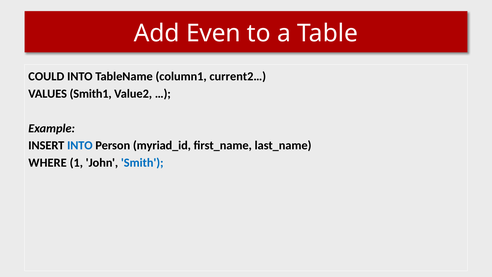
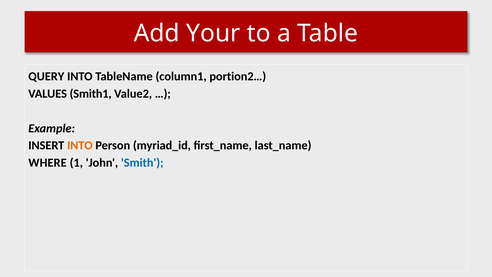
Even: Even -> Your (213, 33)
COULD: COULD -> QUERY (46, 77)
current2…: current2… -> portion2… (238, 77)
INTO colour: blue -> orange (80, 145)
